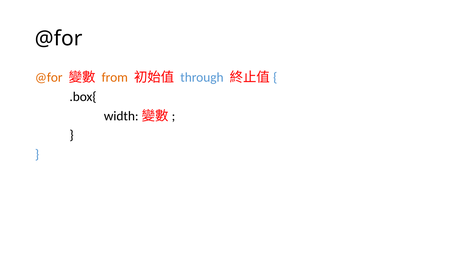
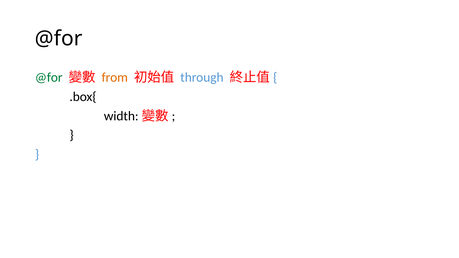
@for colour: orange -> green (49, 78)
